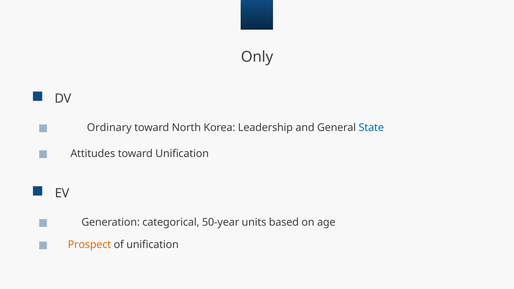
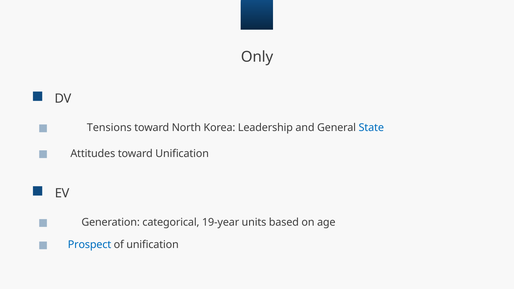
Ordinary: Ordinary -> Tensions (109, 128)
50-year: 50-year -> 19-year (221, 222)
Prospect colour: orange -> blue (90, 245)
